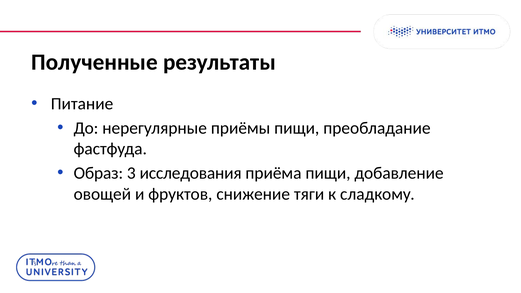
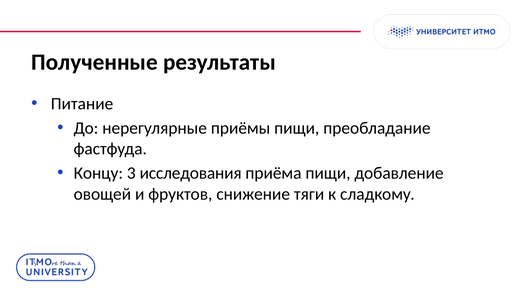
Образ: Образ -> Концу (98, 173)
